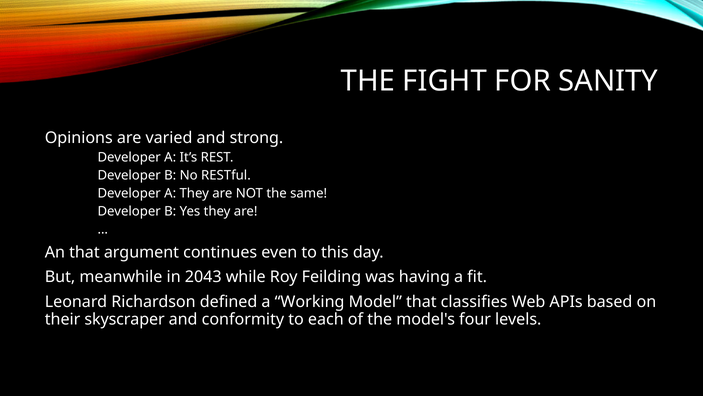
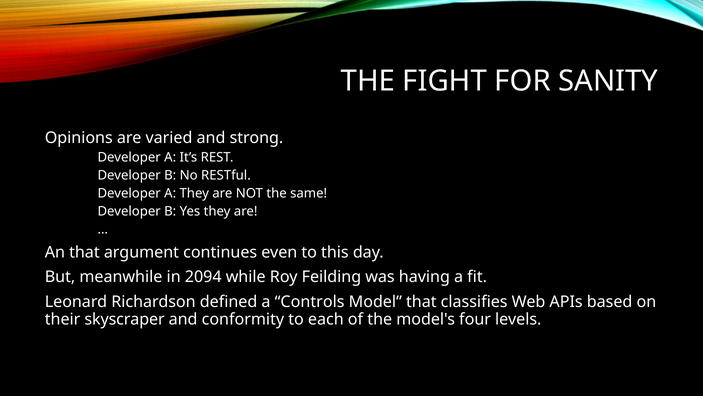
2043: 2043 -> 2094 (203, 277)
Working: Working -> Controls (310, 301)
